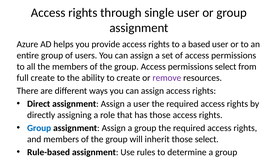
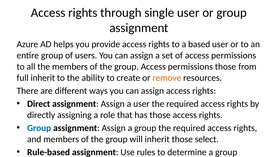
permissions select: select -> those (226, 66)
full create: create -> inherit (43, 77)
remove colour: purple -> orange (167, 77)
